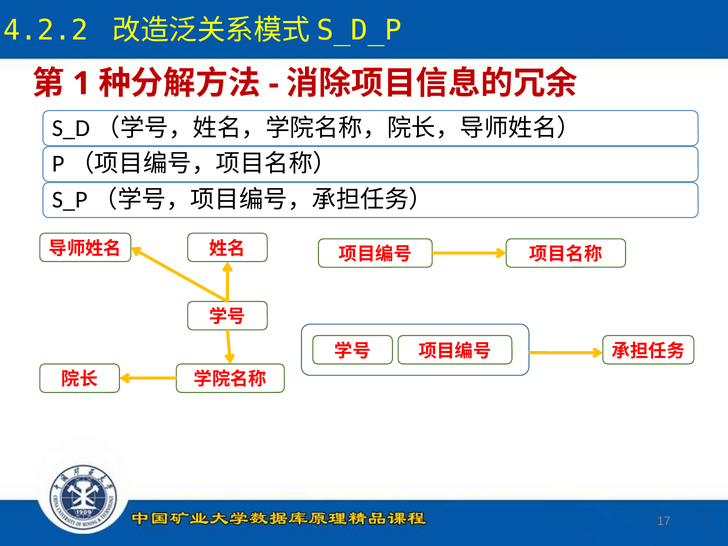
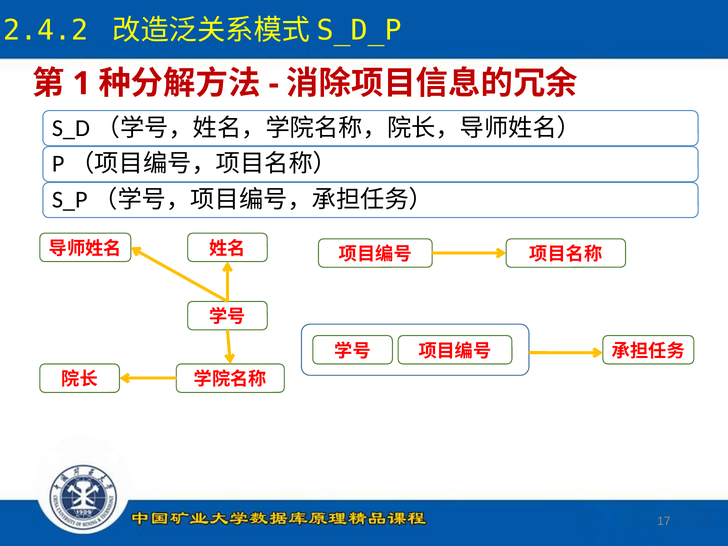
4.2.2: 4.2.2 -> 2.4.2 (46, 30)
